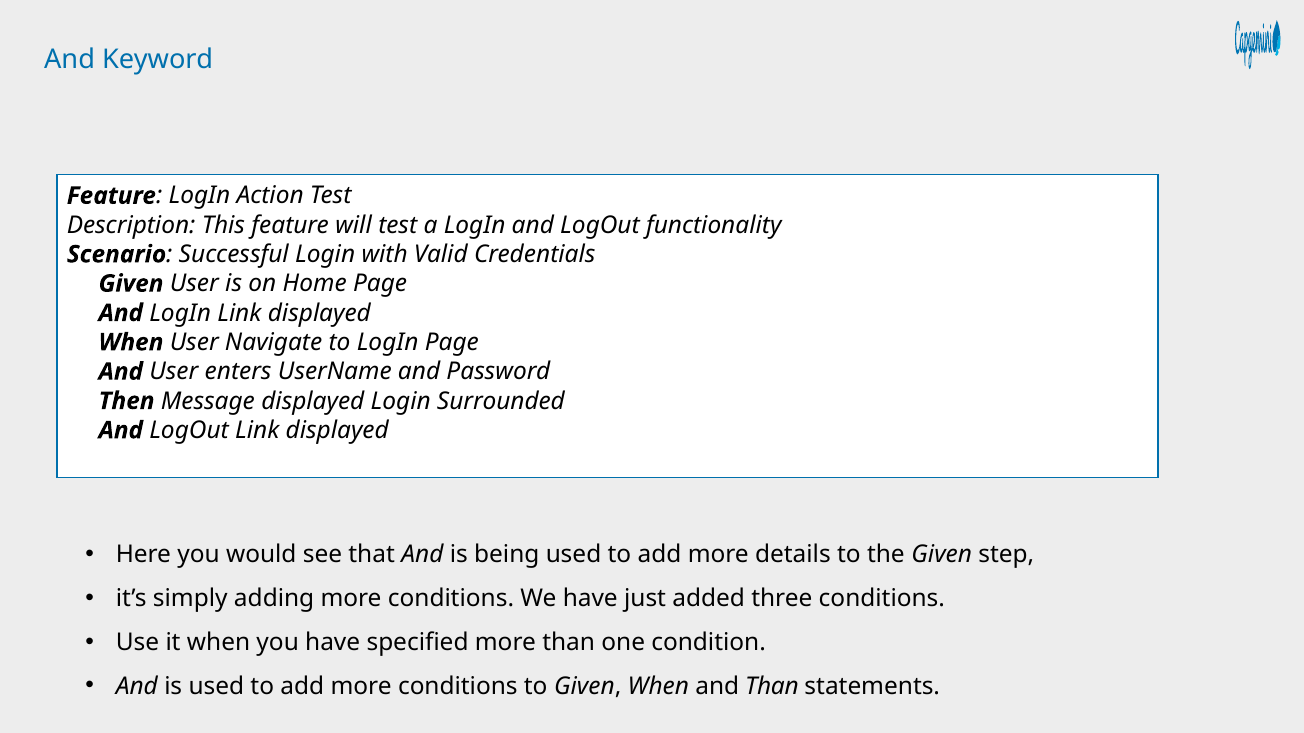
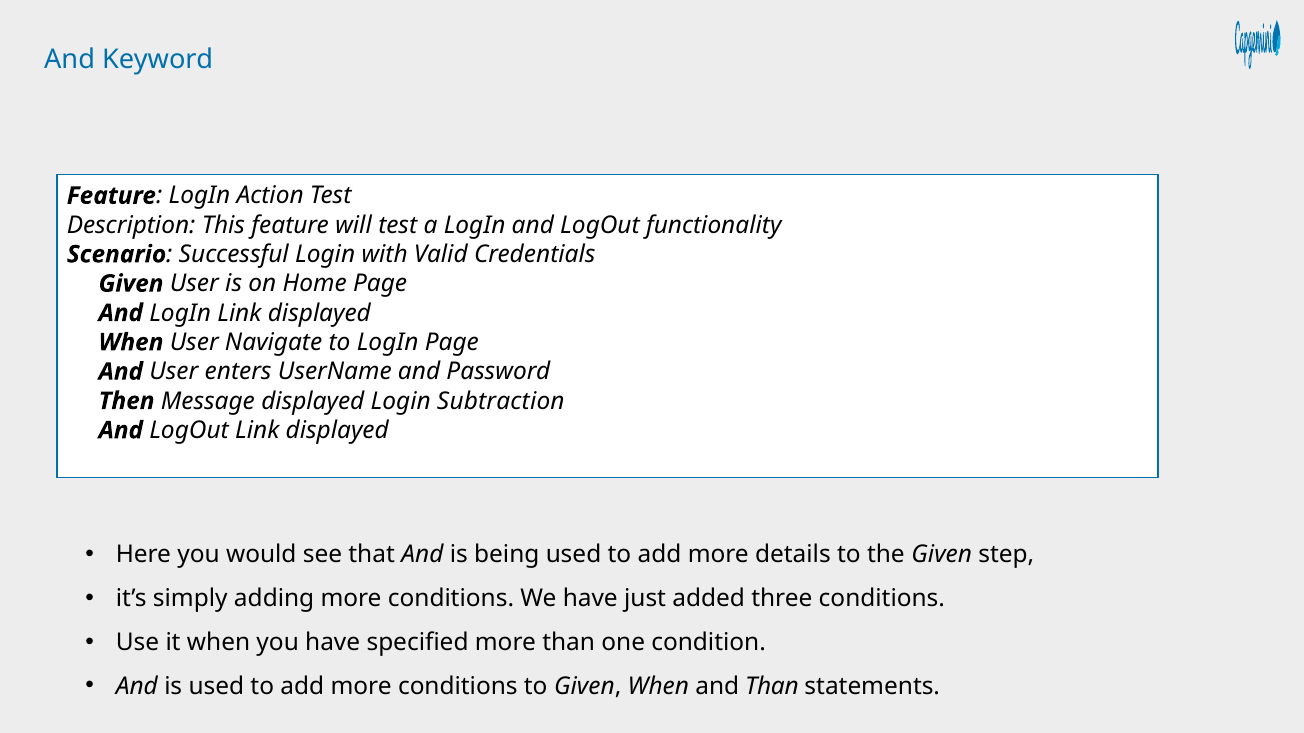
Surrounded: Surrounded -> Subtraction (501, 401)
